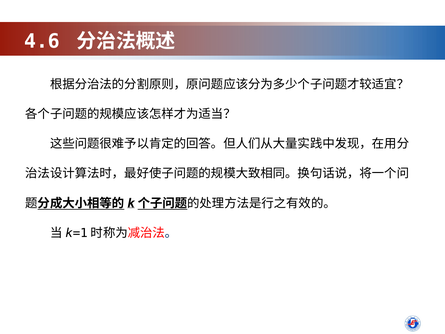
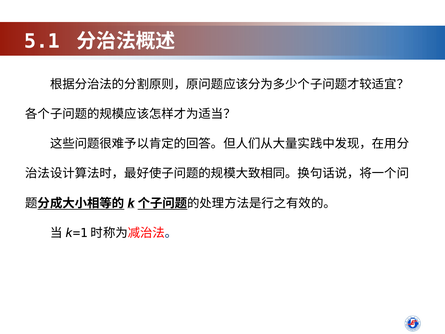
4.6: 4.6 -> 5.1 (42, 41)
